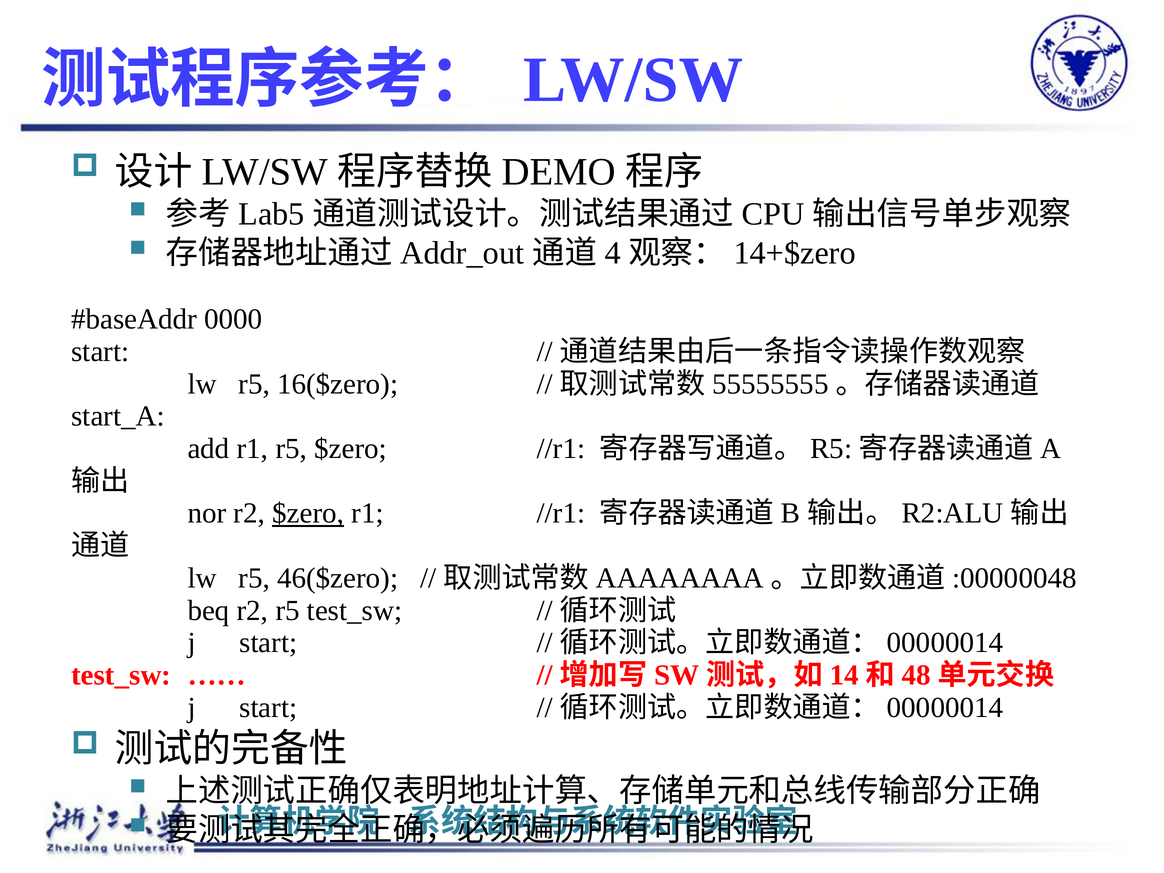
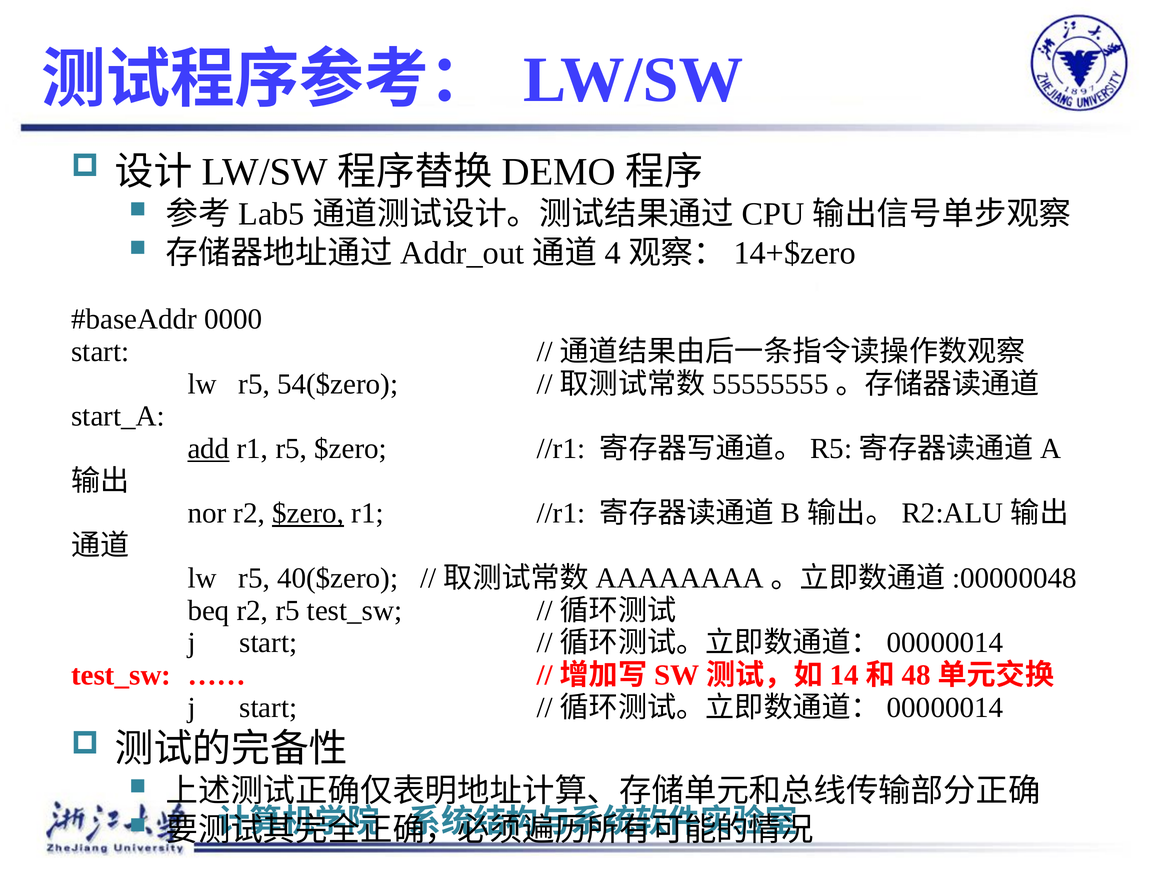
16($zero: 16($zero -> 54($zero (338, 384)
add underline: none -> present (209, 449)
46($zero: 46($zero -> 40($zero (338, 578)
